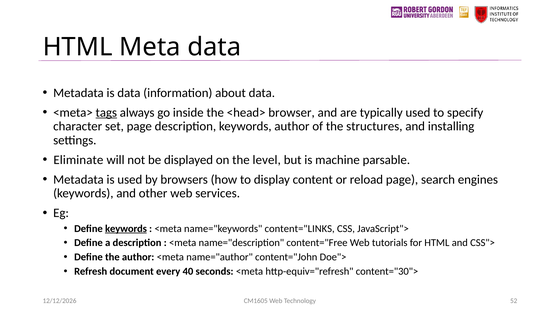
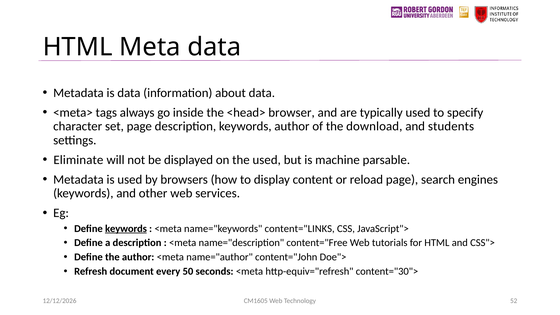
tags underline: present -> none (106, 112)
structures: structures -> download (374, 126)
installing: installing -> students (451, 126)
the level: level -> used (267, 160)
40: 40 -> 50 (188, 271)
